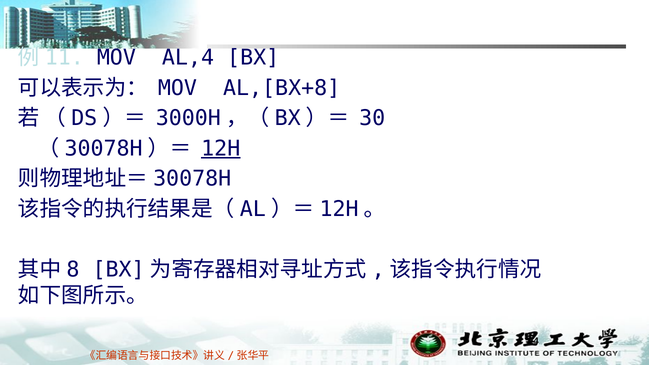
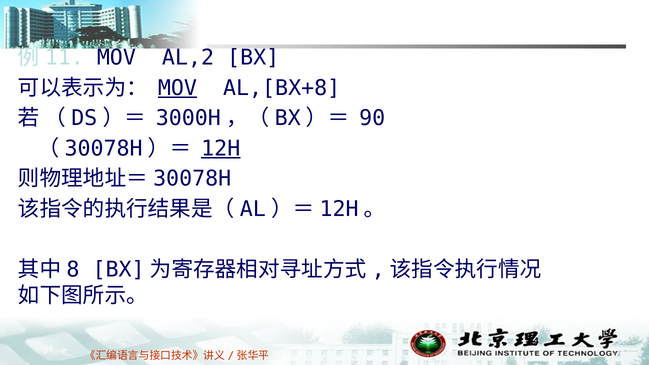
AL,4: AL,4 -> AL,2 (188, 58)
MOV underline: none -> present (177, 88)
30: 30 -> 90 (372, 118)
